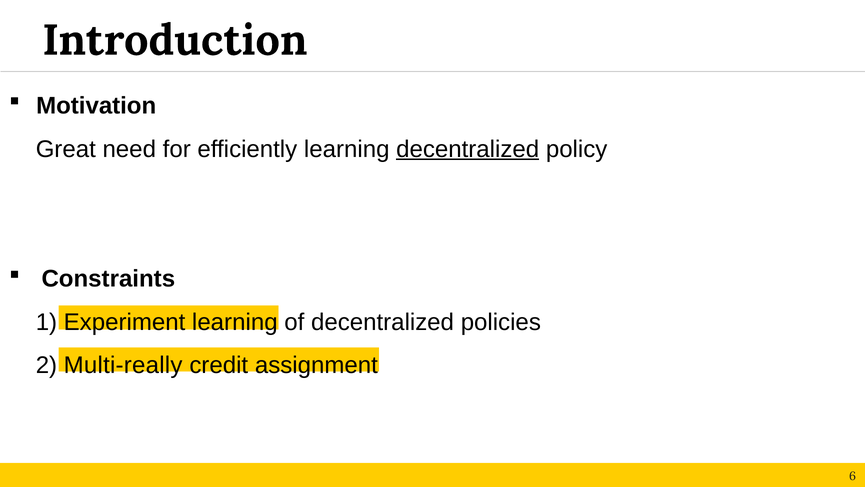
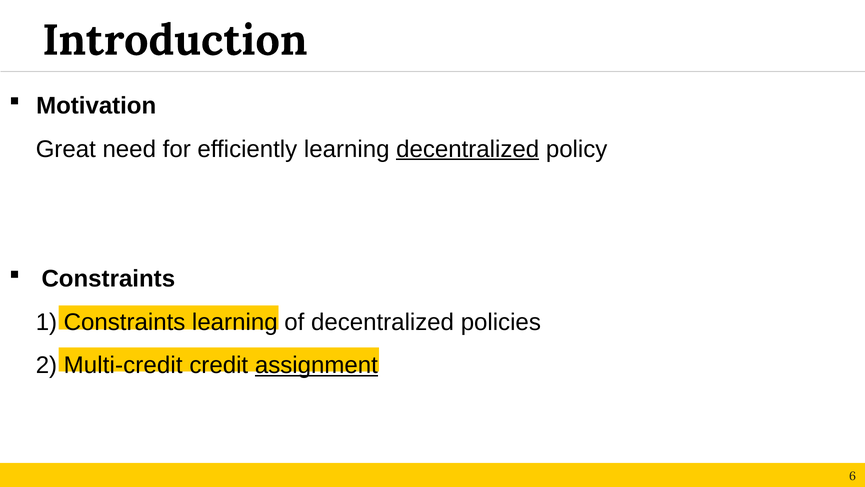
1 Experiment: Experiment -> Constraints (125, 322)
Multi-really: Multi-really -> Multi-credit (123, 365)
assignment underline: none -> present (316, 365)
